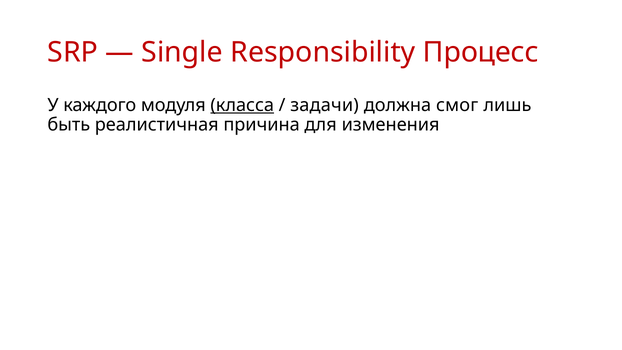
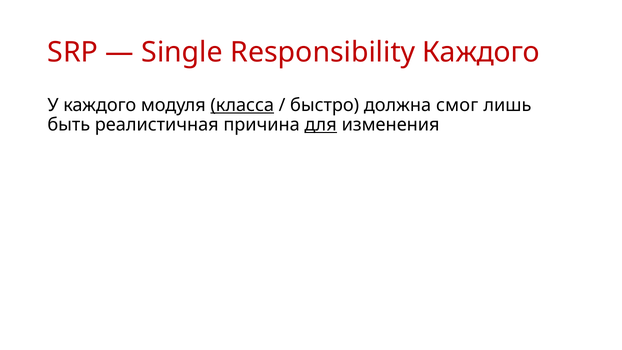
Responsibility Процесс: Процесс -> Каждого (481, 52)
задачи: задачи -> быстро (325, 105)
для underline: none -> present (321, 125)
